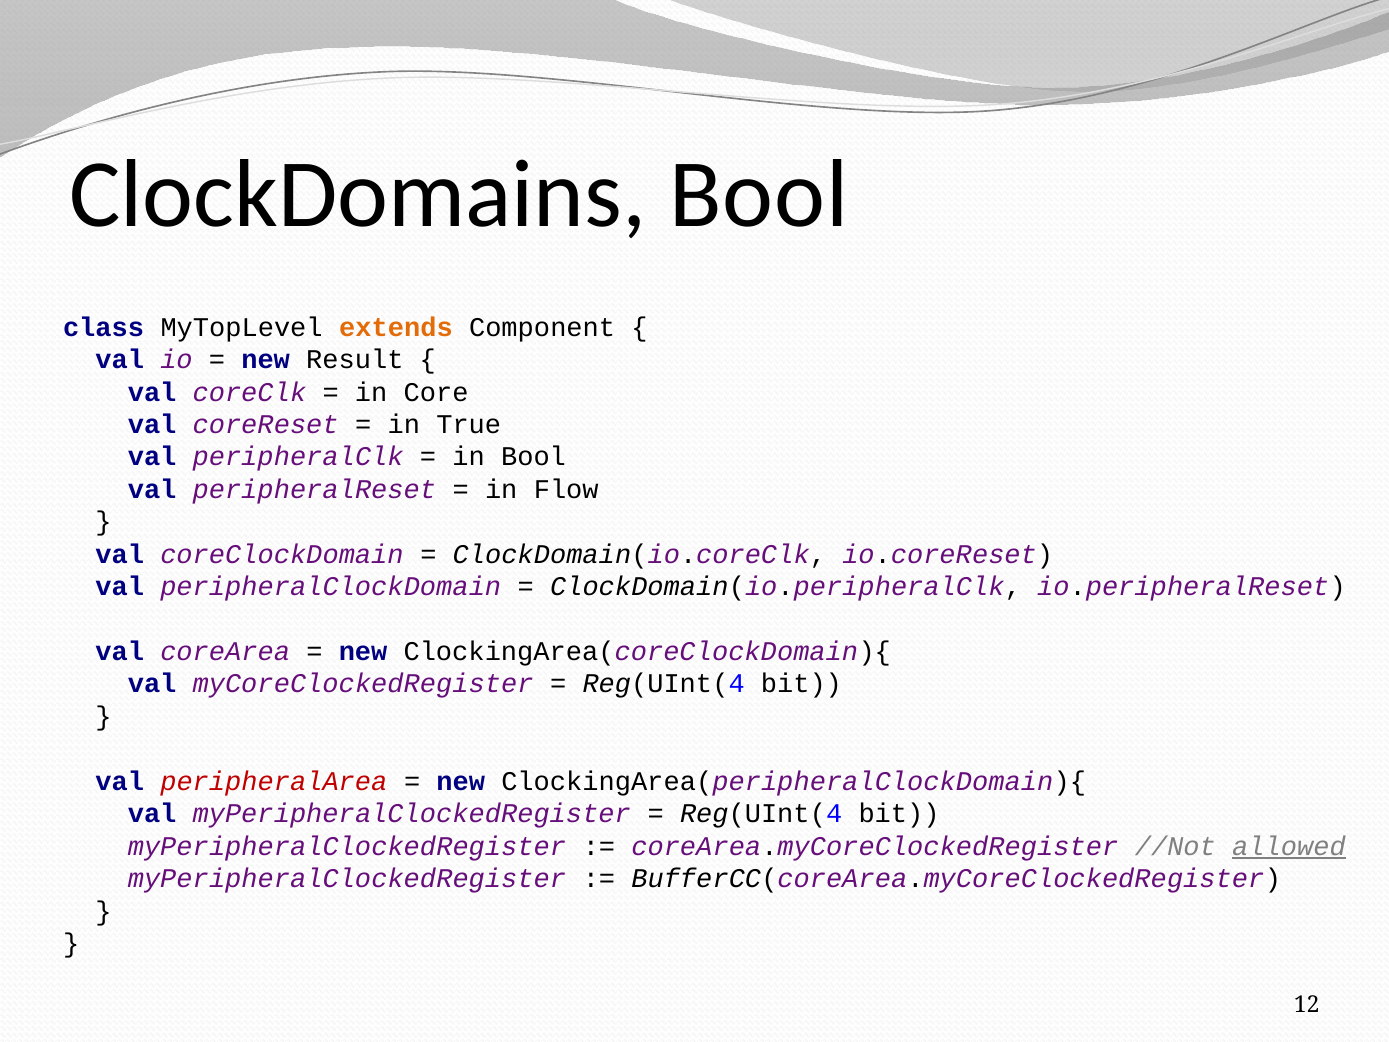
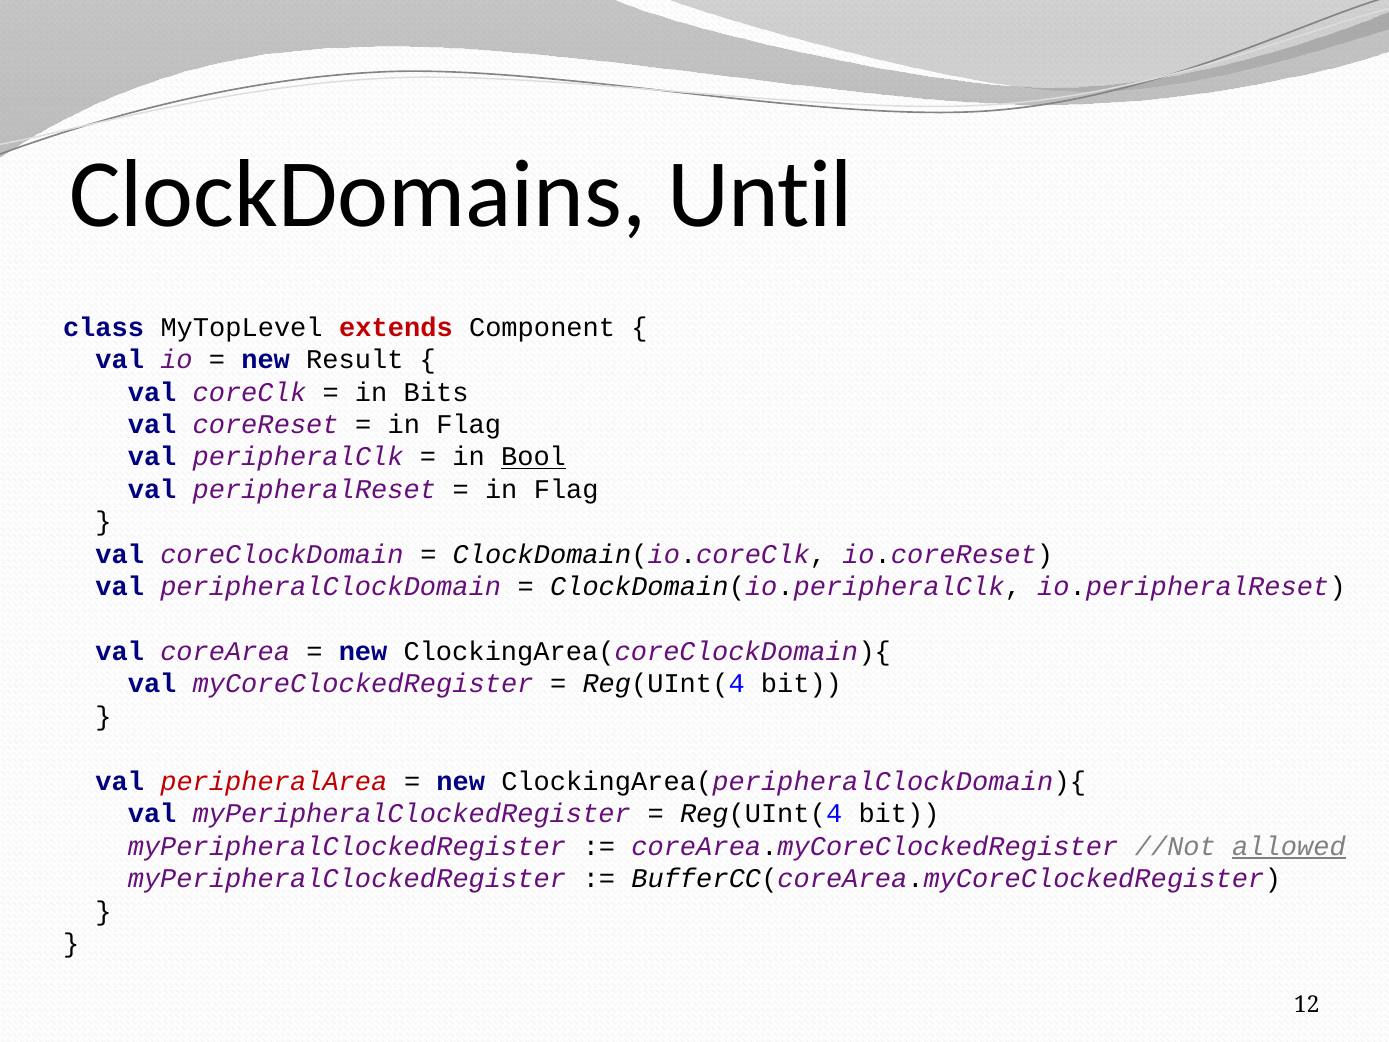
ClockDomains Bool: Bool -> Until (760, 195)
extends colour: orange -> red (396, 327)
Core: Core -> Bits (436, 392)
True: True -> Flag (469, 424)
Bool underline: none -> present (534, 457)
Flow: Flow -> Flag (566, 489)
